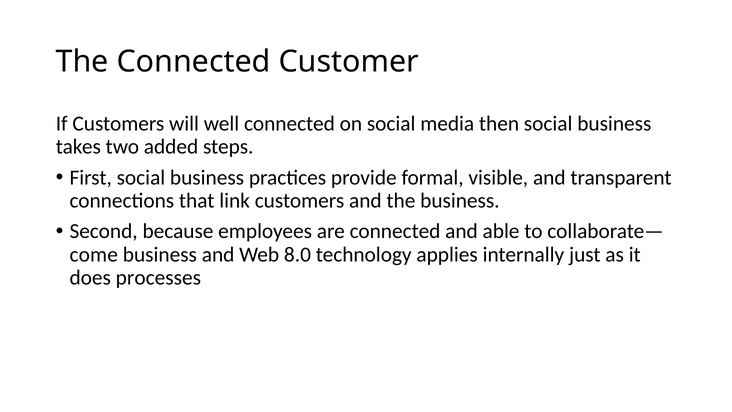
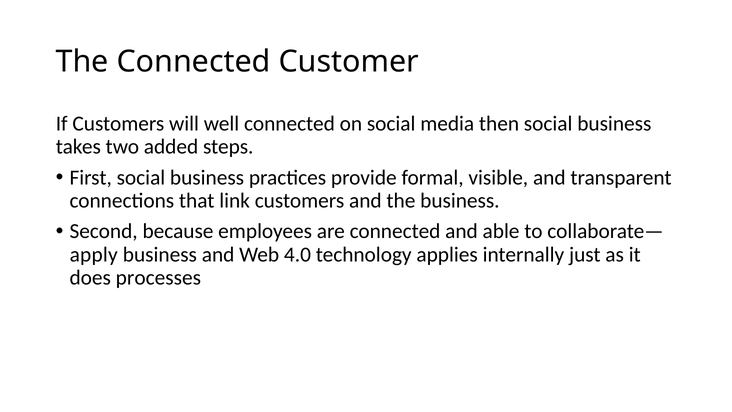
come: come -> apply (94, 254)
8.0: 8.0 -> 4.0 (297, 254)
